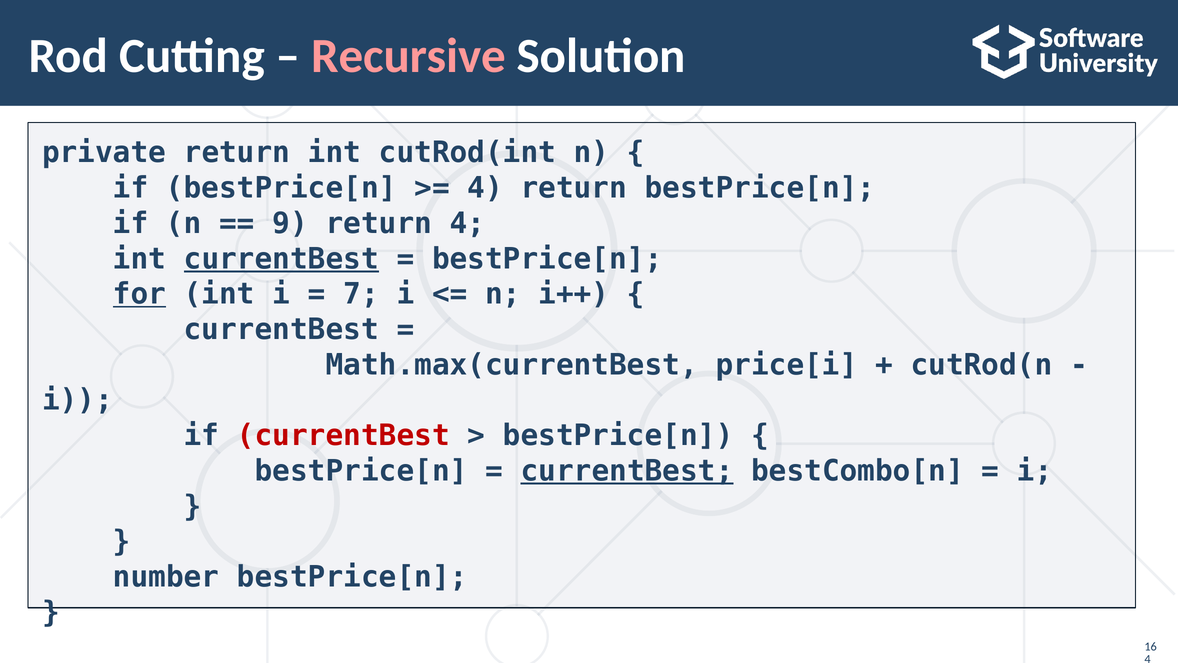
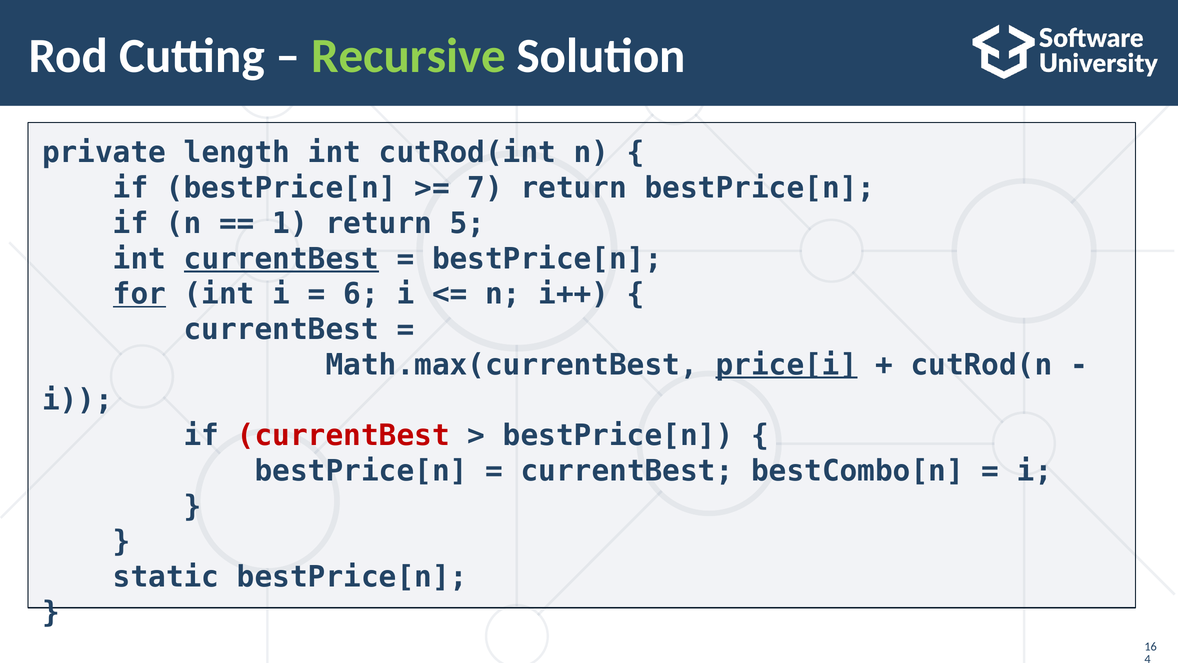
Recursive colour: pink -> light green (409, 56)
private return: return -> length (237, 153)
4: 4 -> 7 (485, 188)
9: 9 -> 1 (290, 223)
return 4: 4 -> 5 (467, 223)
7: 7 -> 6 (361, 294)
price[i underline: none -> present (787, 365)
currentBest underline: present -> none (627, 471)
number: number -> static (166, 577)
